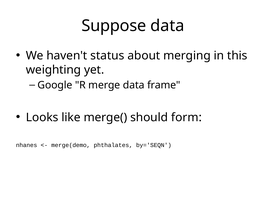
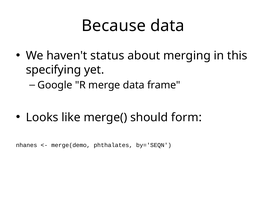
Suppose: Suppose -> Because (114, 26)
weighting: weighting -> specifying (54, 70)
